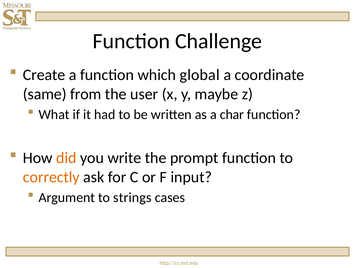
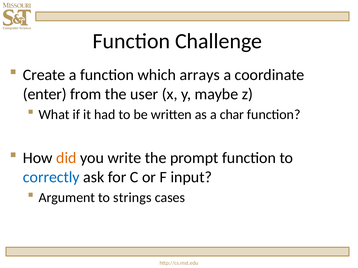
global: global -> arrays (200, 75)
same: same -> enter (45, 94)
correctly colour: orange -> blue (51, 177)
